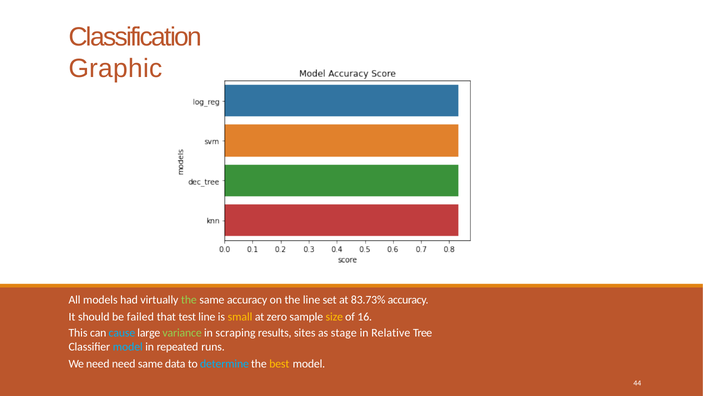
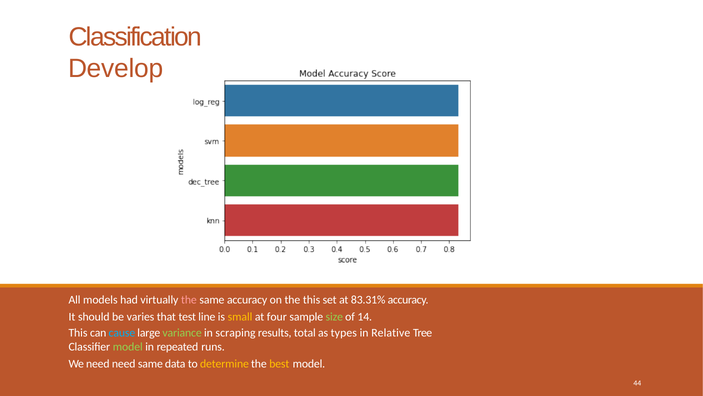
Graphic: Graphic -> Develop (116, 69)
the colour: light green -> pink (189, 300)
the line: line -> this (312, 300)
83.73%: 83.73% -> 83.31% (368, 300)
failed: failed -> varies (140, 317)
zero: zero -> four (277, 317)
size colour: yellow -> light green (334, 317)
16: 16 -> 14 (365, 317)
sites: sites -> total (305, 332)
stage: stage -> types (344, 332)
model colour: light blue -> light green (128, 346)
determine colour: light blue -> yellow (224, 363)
